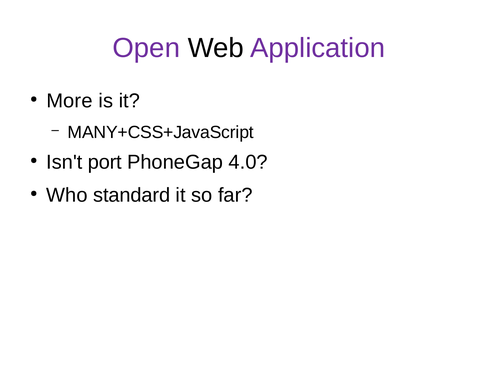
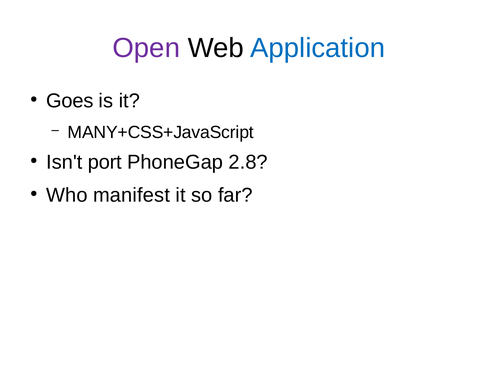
Application colour: purple -> blue (318, 48)
More: More -> Goes (70, 101)
4.0: 4.0 -> 2.8 (248, 162)
standard: standard -> manifest (132, 195)
